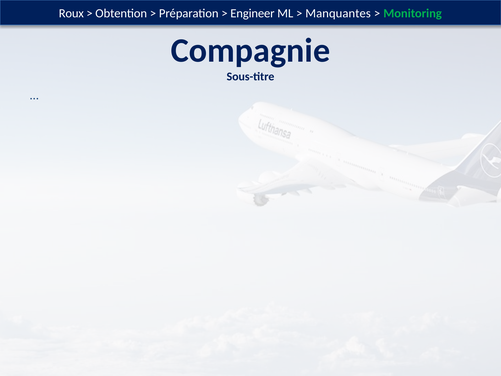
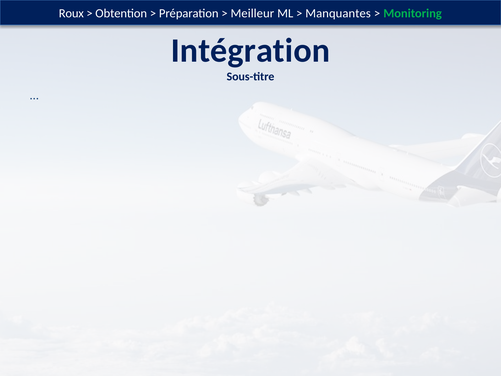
Engineer: Engineer -> Meilleur (252, 13)
Compagnie: Compagnie -> Intégration (250, 51)
